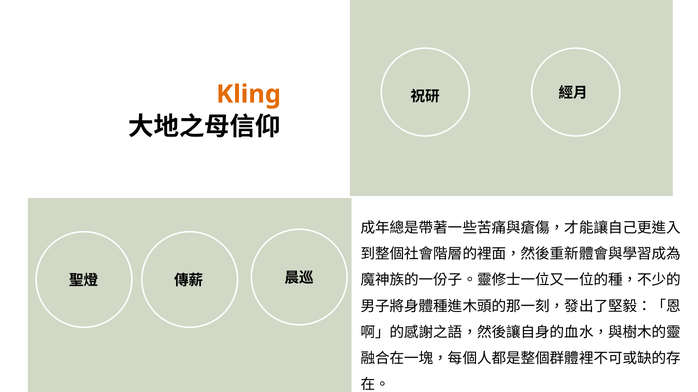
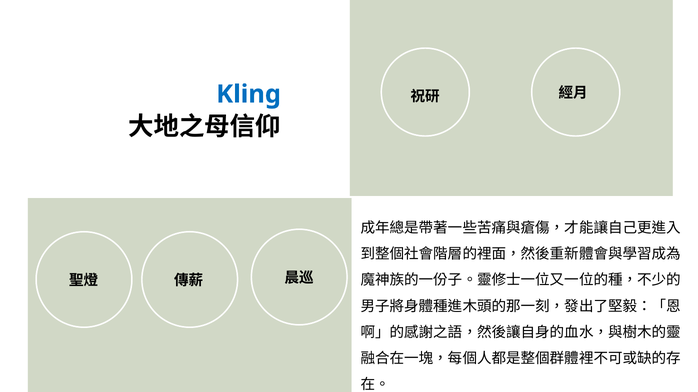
Kling colour: orange -> blue (249, 94)
